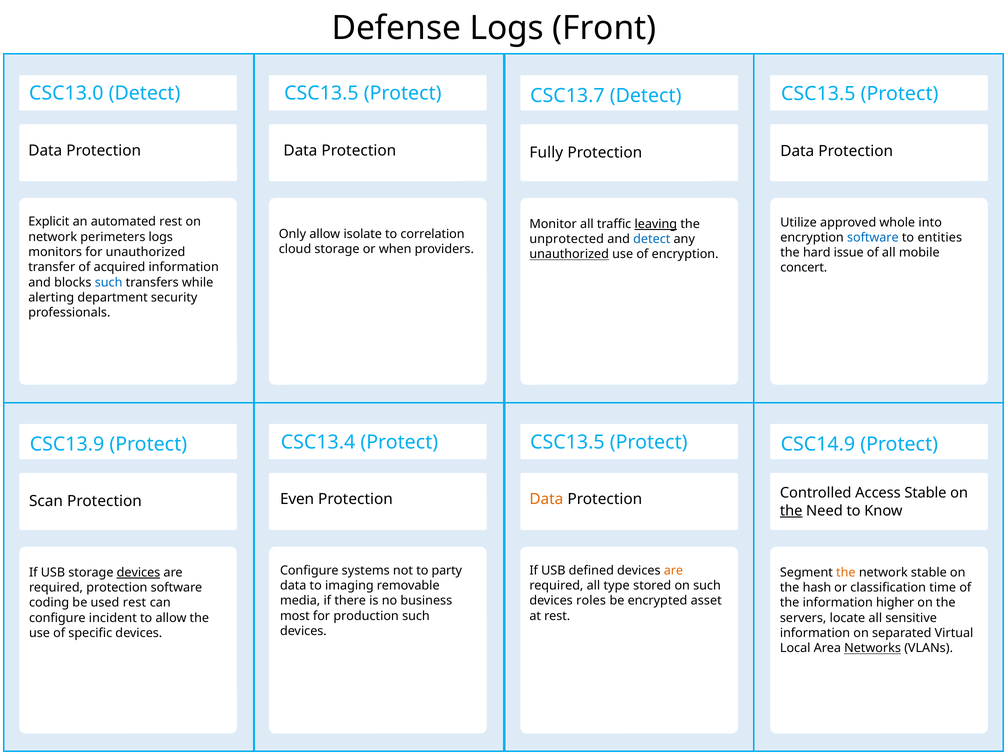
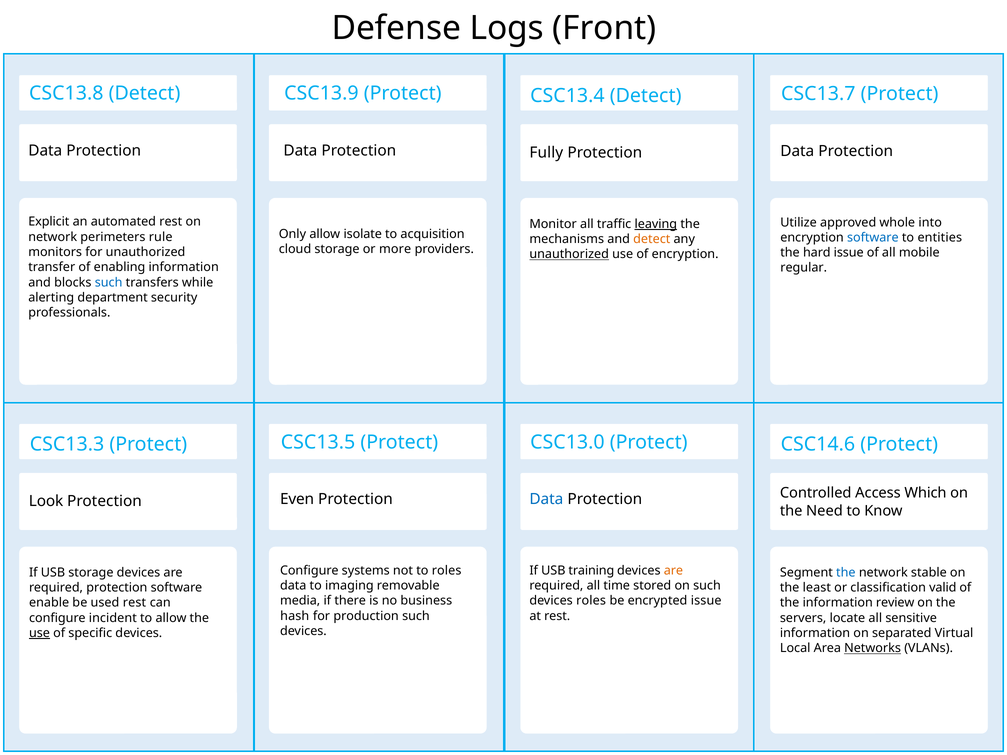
CSC13.0: CSC13.0 -> CSC13.8 (66, 93)
CSC13.5: CSC13.5 -> CSC13.9 (321, 93)
CSC13.5: CSC13.5 -> CSC13.7 (818, 94)
CSC13.7: CSC13.7 -> CSC13.4 (567, 96)
correlation: correlation -> acquisition (433, 234)
perimeters logs: logs -> rule (161, 237)
unprotected: unprotected -> mechanisms (567, 239)
detect colour: blue -> orange (652, 239)
when: when -> more (395, 249)
acquired: acquired -> enabling (120, 267)
concert: concert -> regular (804, 268)
CSC13.4: CSC13.4 -> CSC13.5 (318, 442)
CSC13.5: CSC13.5 -> CSC13.0 (567, 442)
CSC13.9: CSC13.9 -> CSC13.3 (67, 444)
CSC14.9: CSC14.9 -> CSC14.6 (818, 444)
Access Stable: Stable -> Which (925, 493)
Data colour: orange -> blue (546, 499)
Scan: Scan -> Look (46, 501)
the underline: present -> none (791, 511)
to party: party -> roles (447, 571)
defined: defined -> training (591, 571)
devices underline: present -> none (138, 573)
the colour: orange -> blue (846, 573)
type: type -> time (617, 586)
hash: hash -> least (817, 588)
time: time -> valid (943, 588)
encrypted asset: asset -> issue (706, 601)
coding: coding -> enable (49, 603)
higher: higher -> review (895, 603)
most: most -> hash (295, 616)
use underline: none -> present (39, 633)
